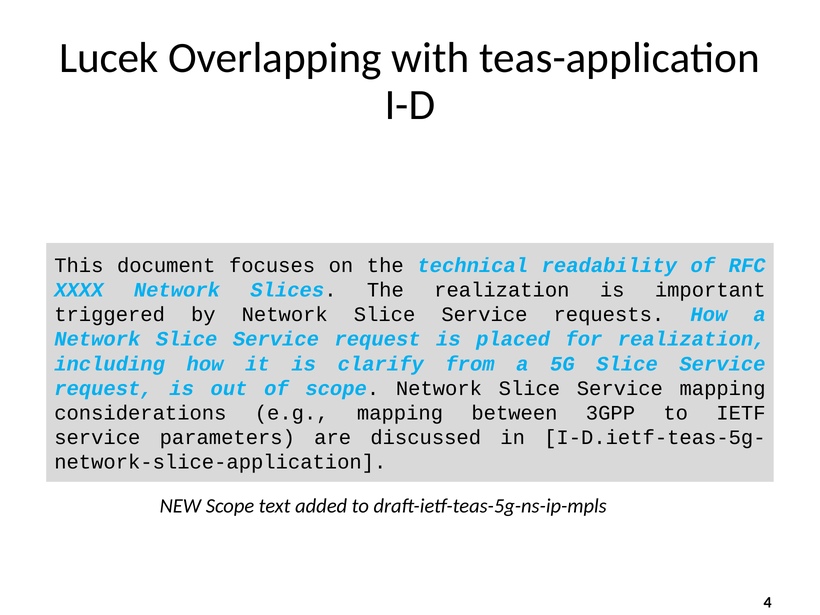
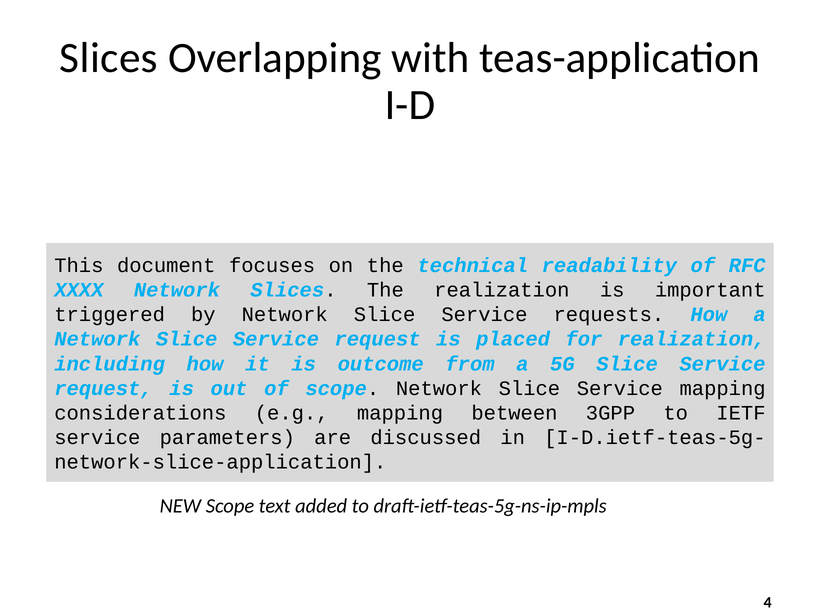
Lucek: Lucek -> Slices (109, 58)
clarify: clarify -> outcome (381, 364)
